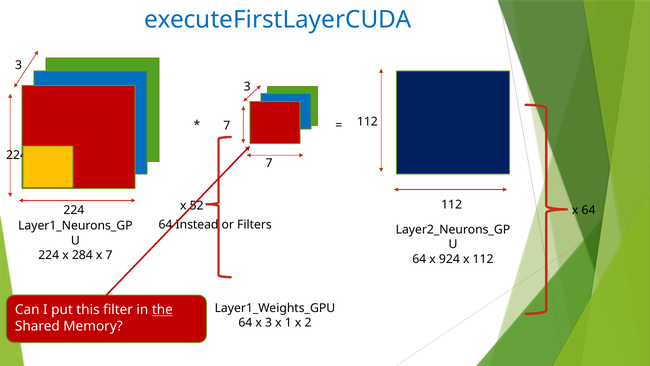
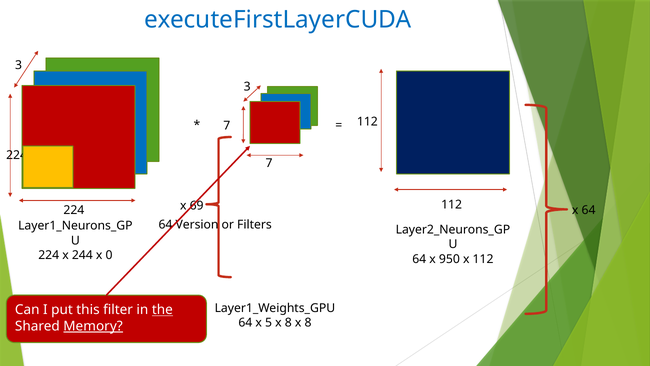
52: 52 -> 69 (197, 206)
Instead: Instead -> Version (197, 224)
284: 284 -> 244 (82, 255)
x 7: 7 -> 0 (109, 255)
924: 924 -> 950 (449, 259)
x 3: 3 -> 5 (269, 323)
1: 1 -> 8 (288, 323)
2: 2 -> 8 (308, 323)
Memory underline: none -> present (93, 326)
